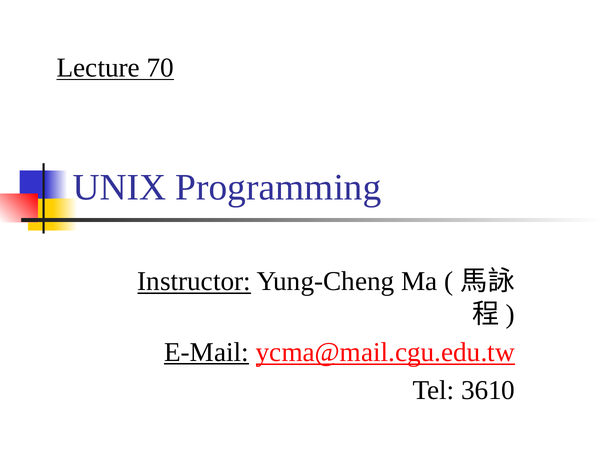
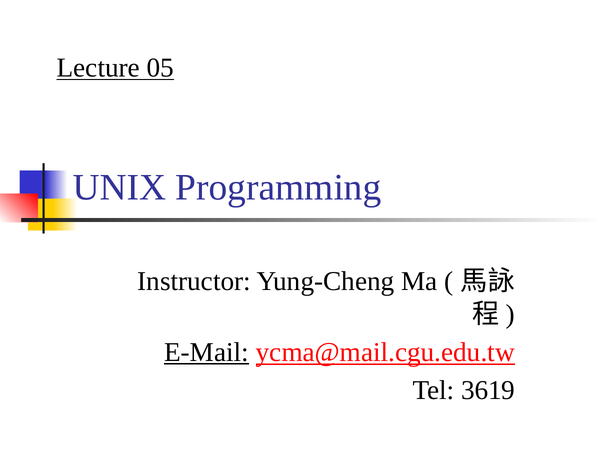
70: 70 -> 05 (160, 68)
Instructor underline: present -> none (194, 282)
3610: 3610 -> 3619 (488, 391)
